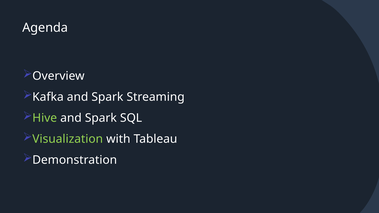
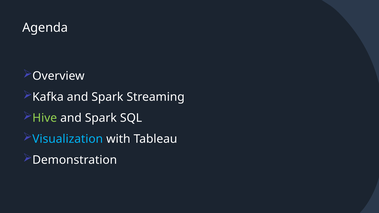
Visualization colour: light green -> light blue (68, 139)
